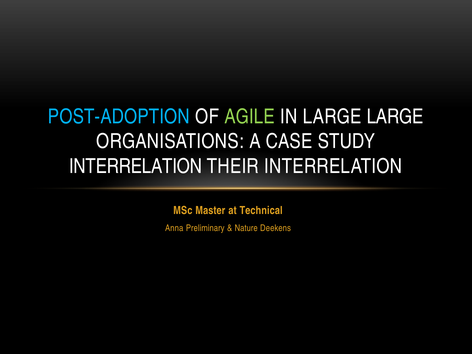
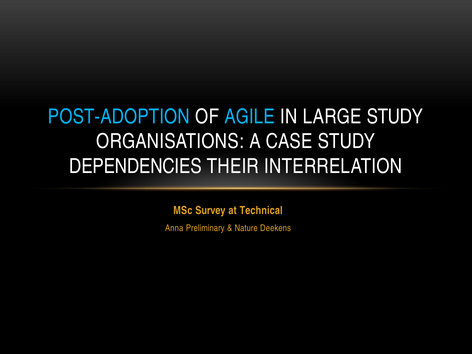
AGILE colour: light green -> light blue (250, 117)
LARGE LARGE: LARGE -> STUDY (395, 117)
INTERRELATION: INTERRELATION -> DEPENDENCIES (135, 166)
Master: Master -> Survey (210, 210)
